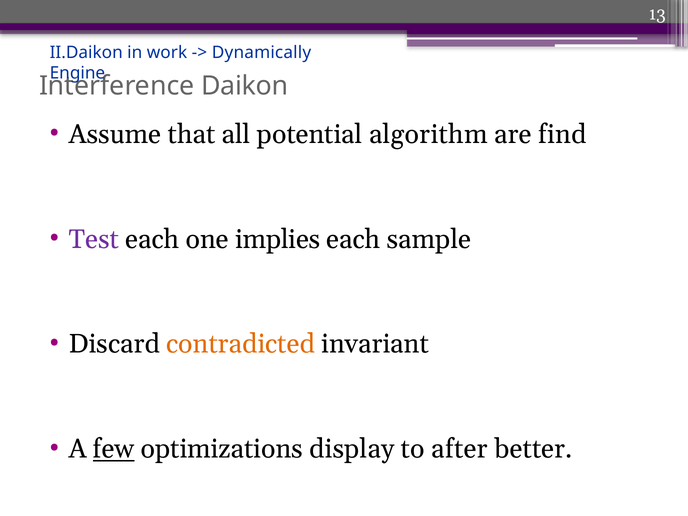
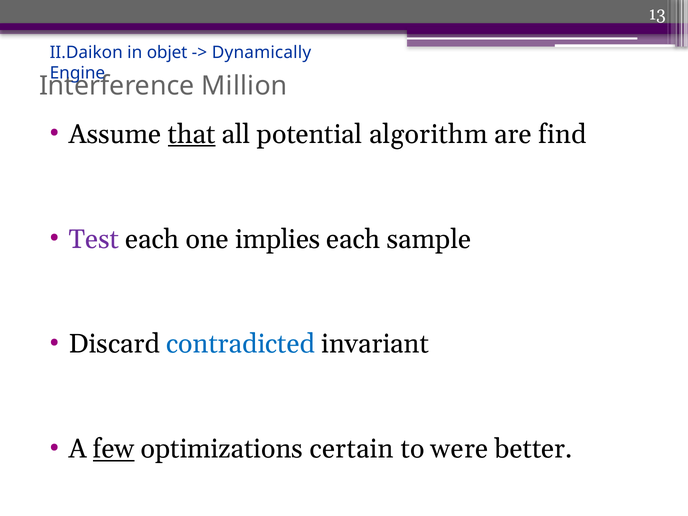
work: work -> objet (167, 53)
Daikon: Daikon -> Million (244, 86)
that underline: none -> present (192, 134)
contradicted colour: orange -> blue (241, 344)
display: display -> certain (352, 449)
after: after -> were (460, 449)
